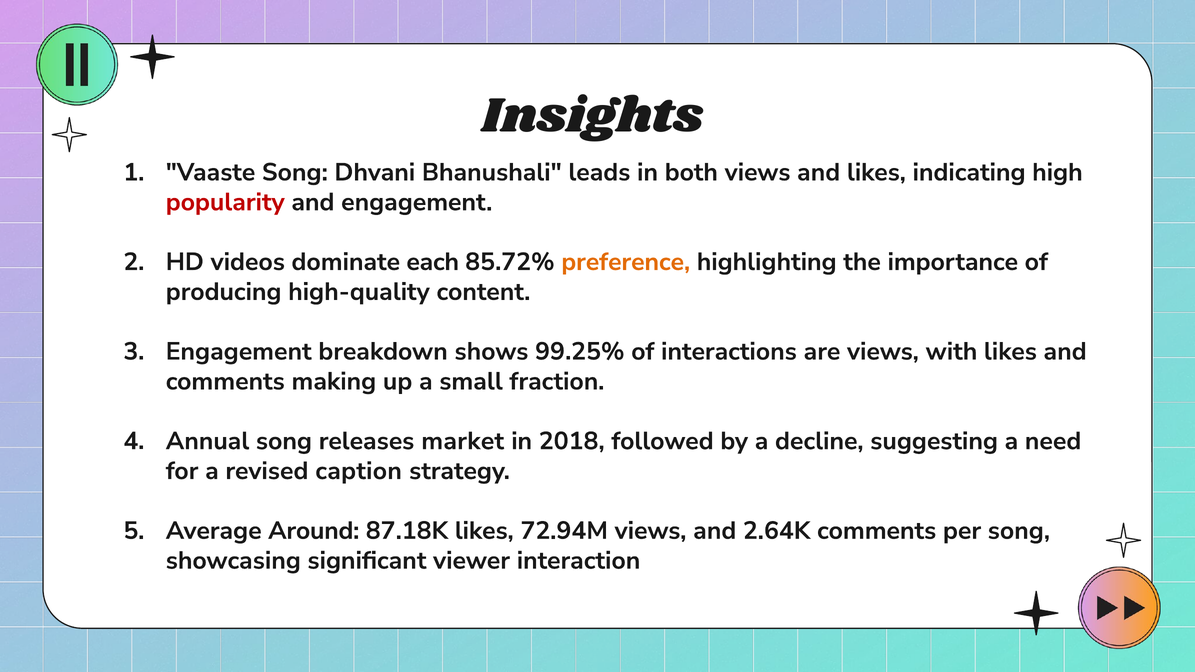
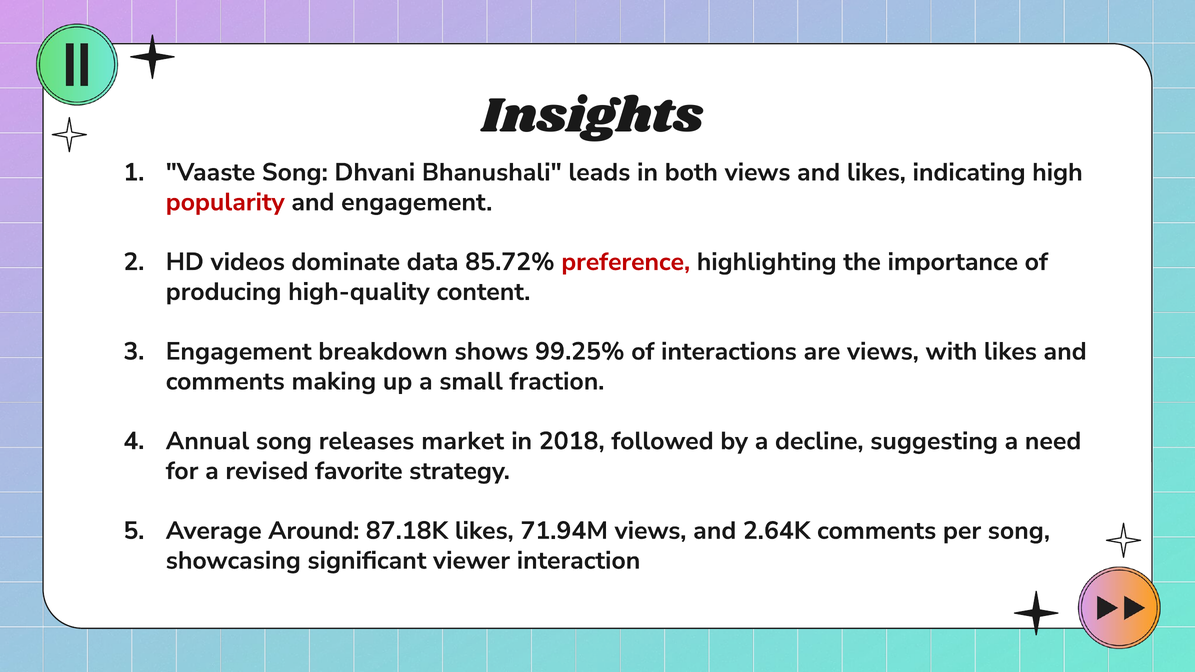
each: each -> data (433, 262)
preference colour: orange -> red (626, 262)
caption: caption -> favorite (359, 471)
72.94M: 72.94M -> 71.94M (564, 531)
